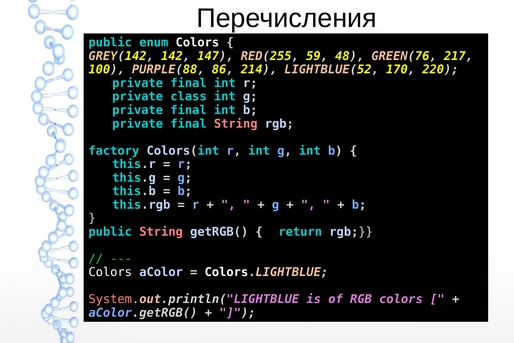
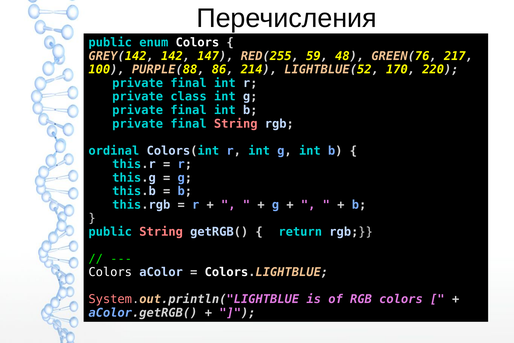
factory: factory -> ordinal (114, 151)
